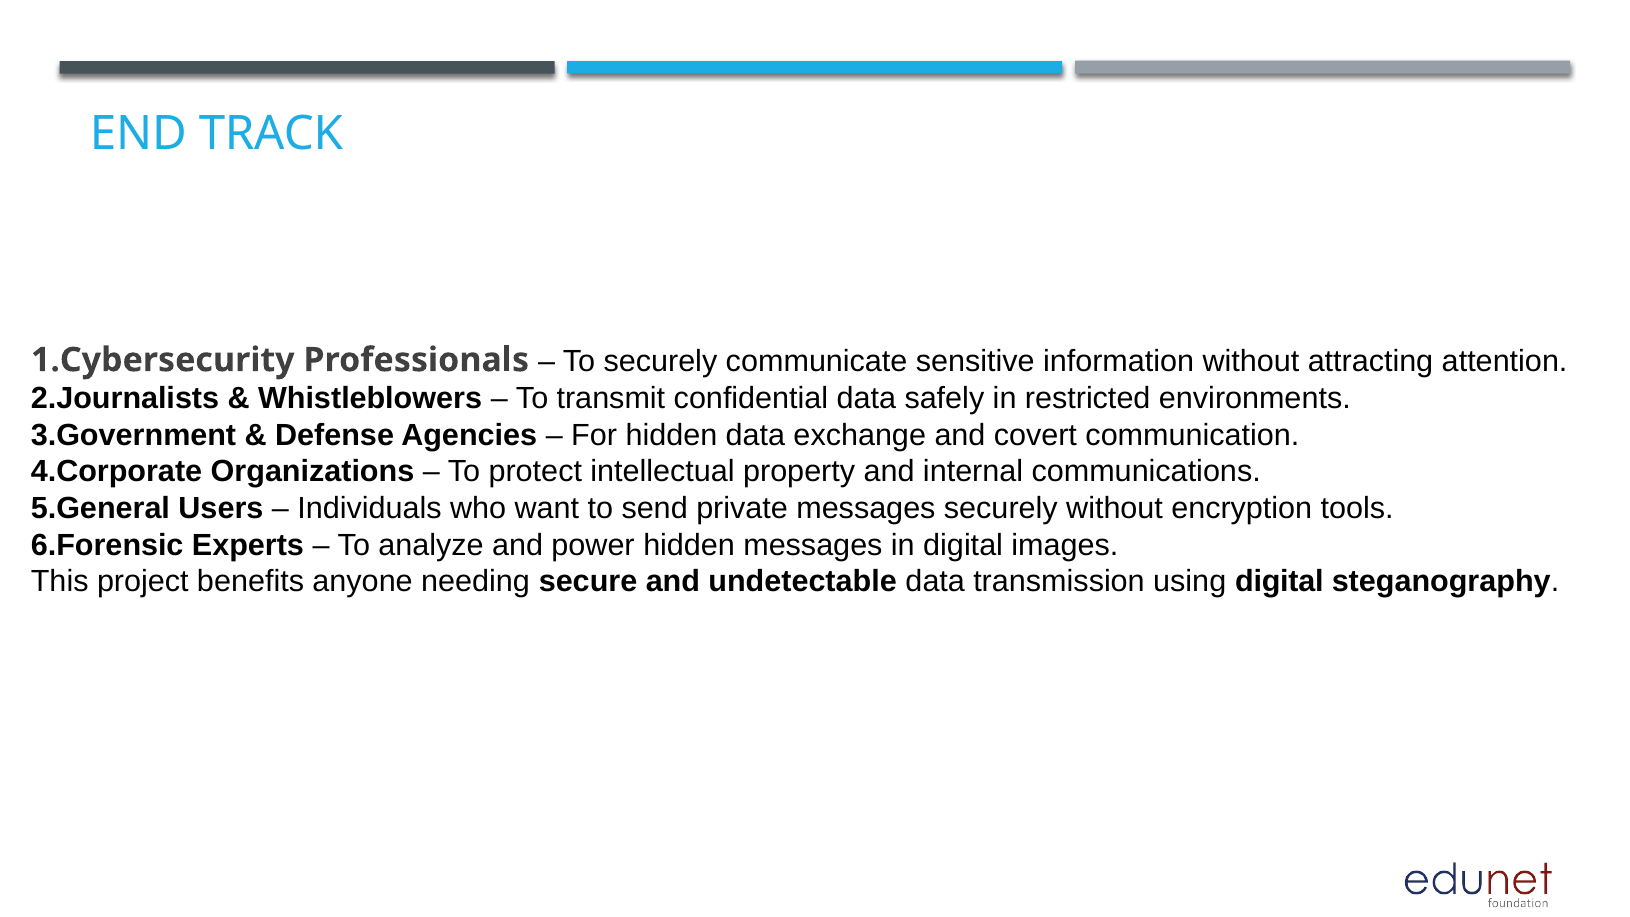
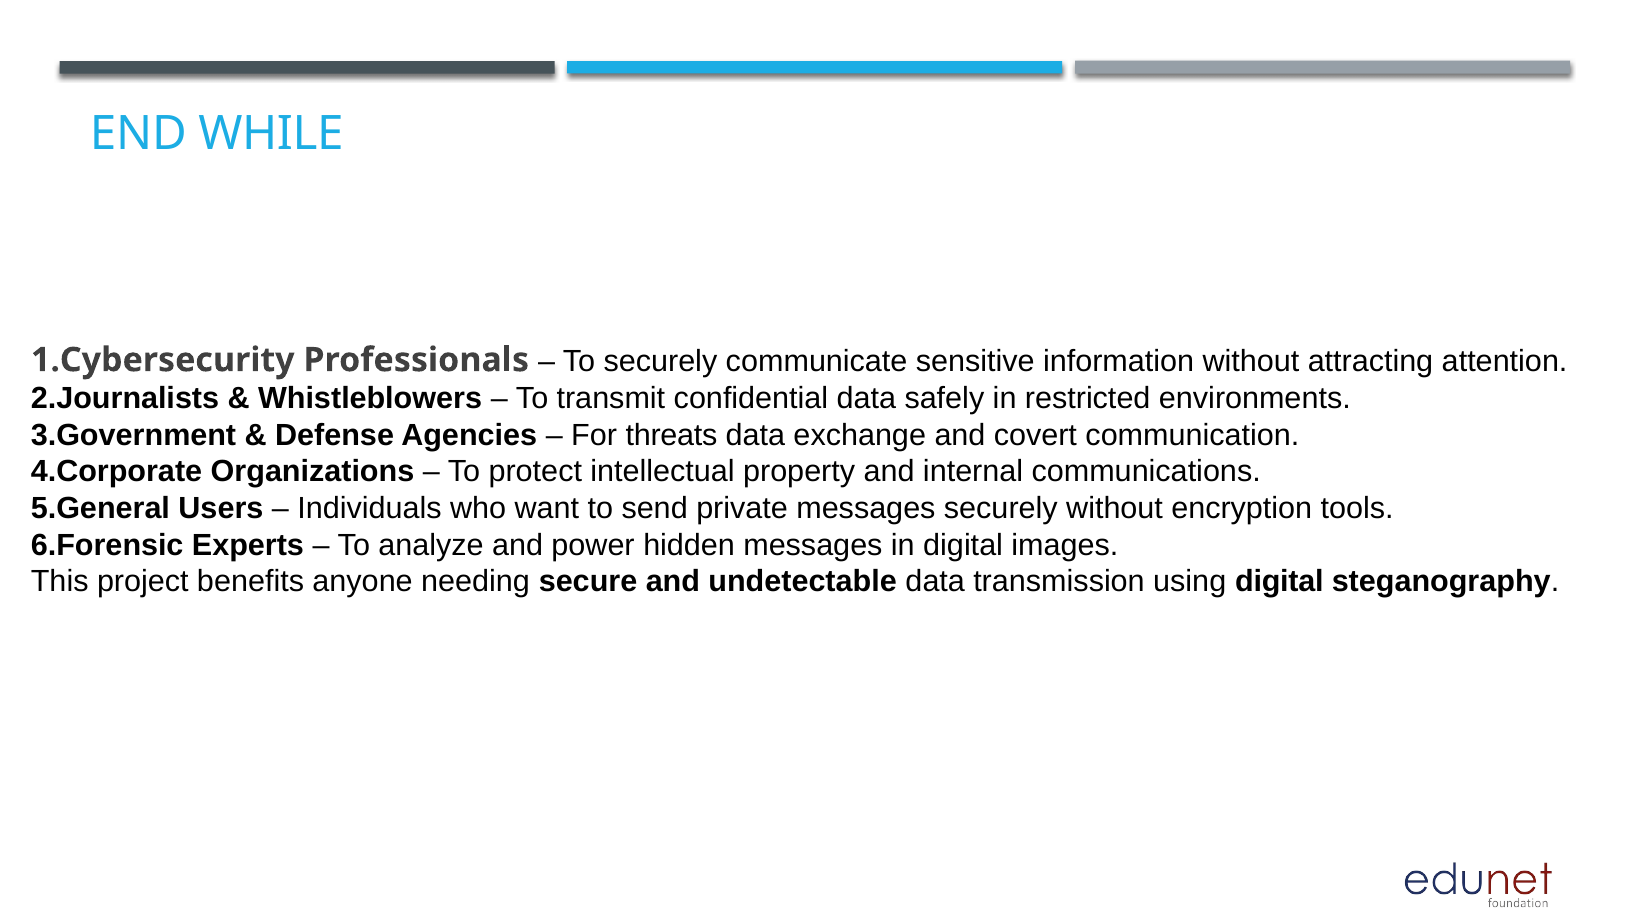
TRACK: TRACK -> WHILE (271, 133)
For hidden: hidden -> threats (672, 435)
